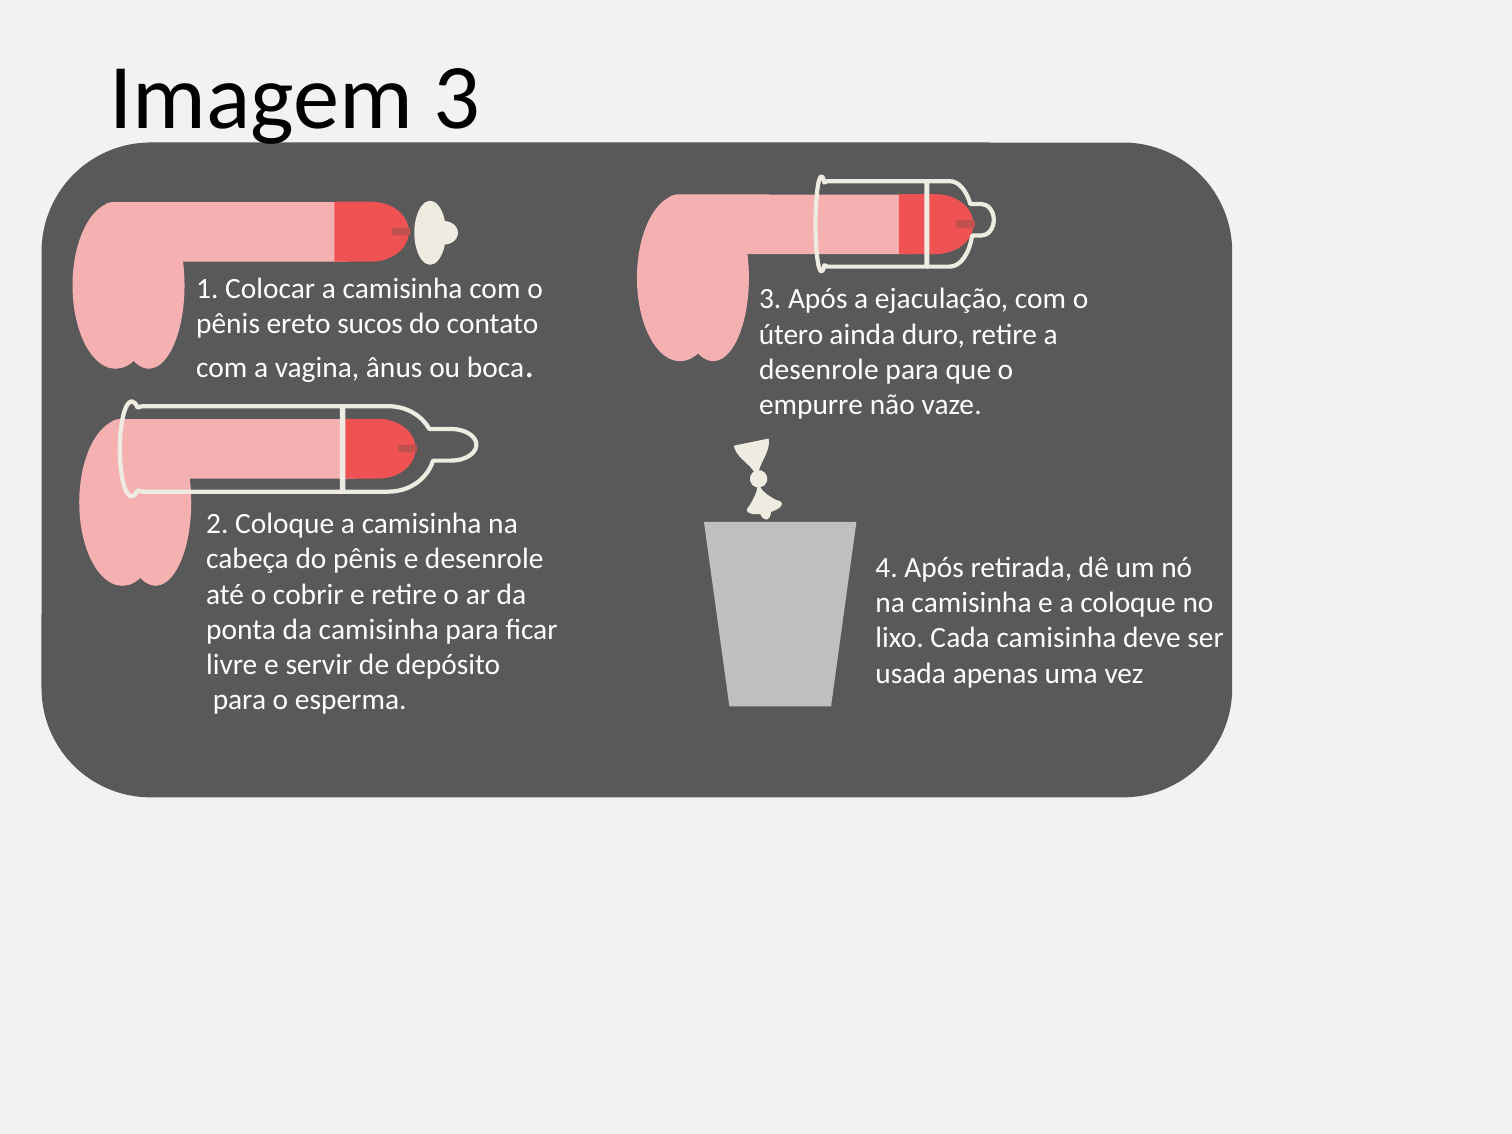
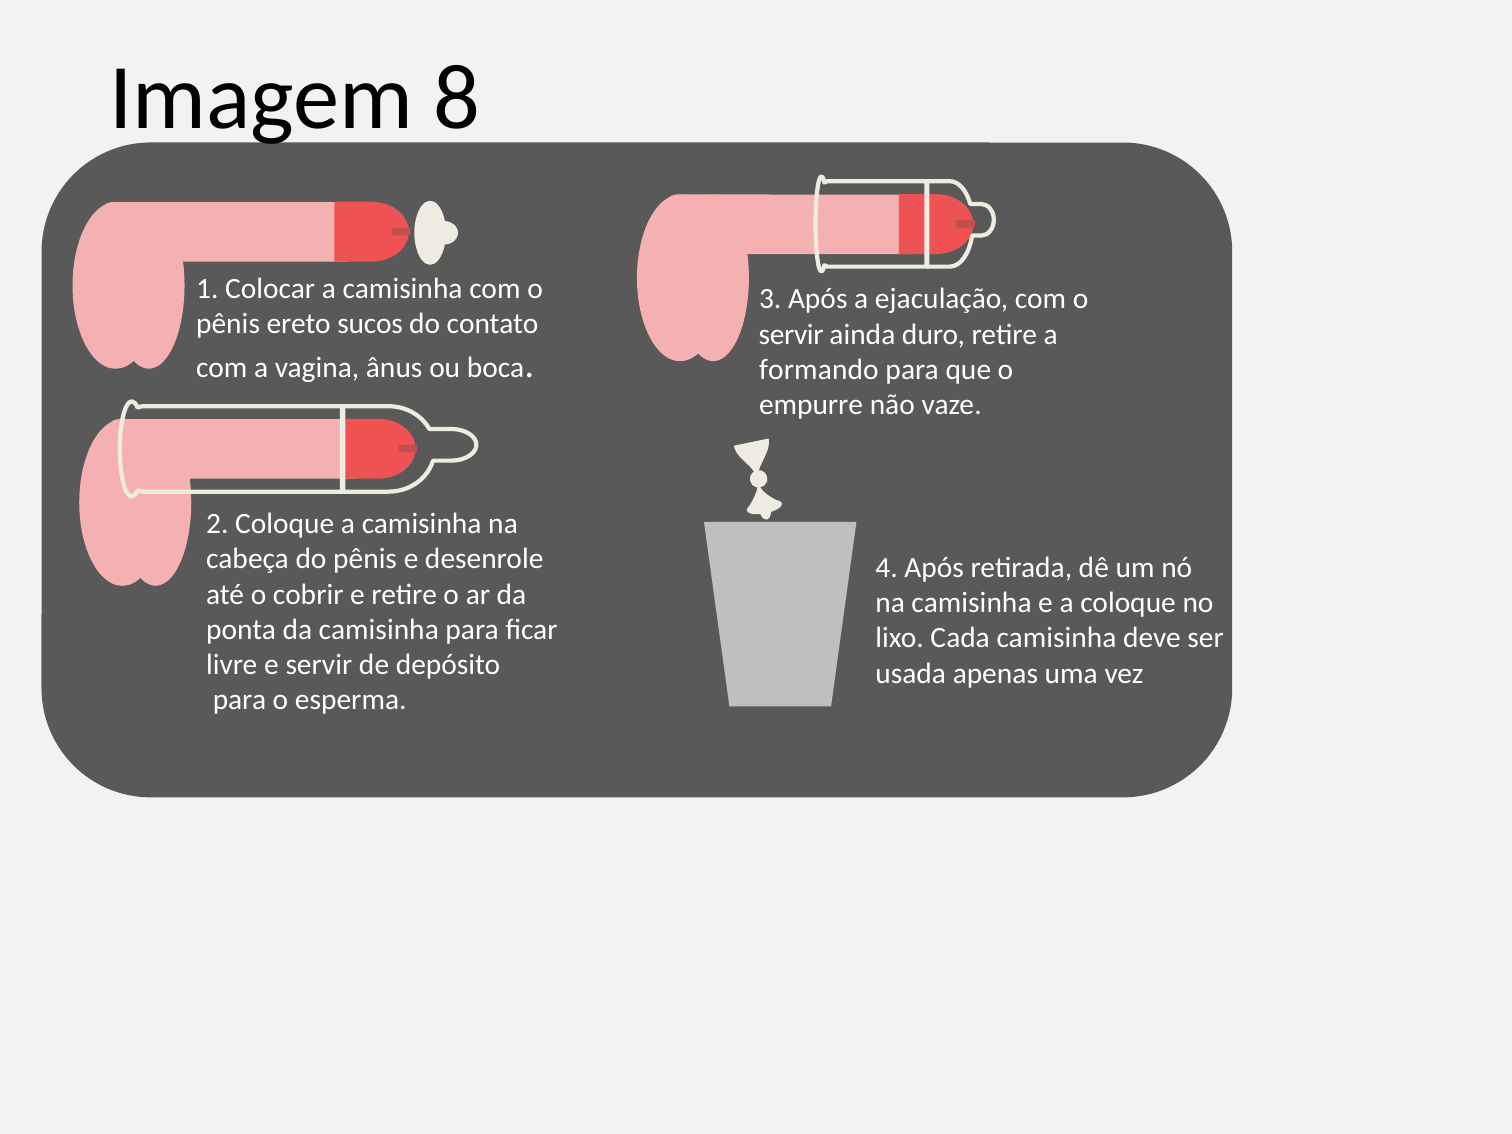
Imagem 3: 3 -> 8 (457, 98)
útero: útero -> servir (791, 334)
desenrole: desenrole -> formando (819, 370)
